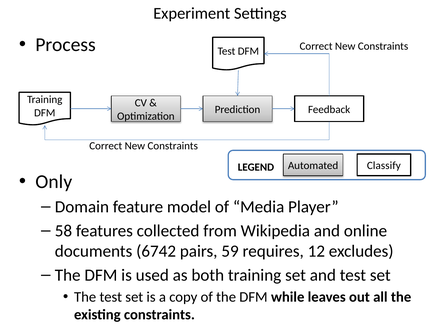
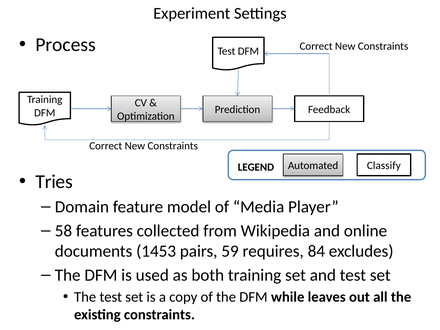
Only: Only -> Tries (54, 182)
6742: 6742 -> 1453 (156, 251)
12: 12 -> 84 (316, 251)
